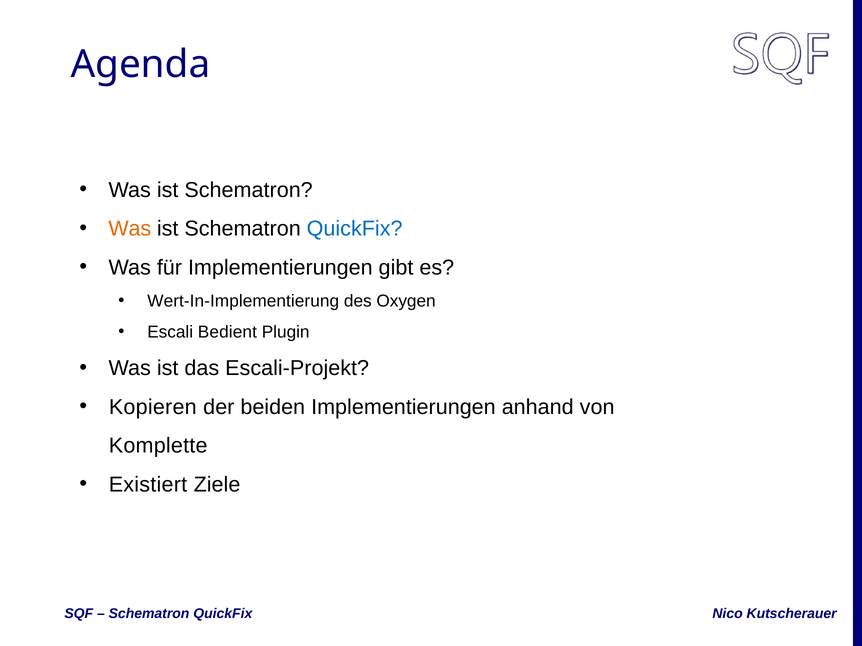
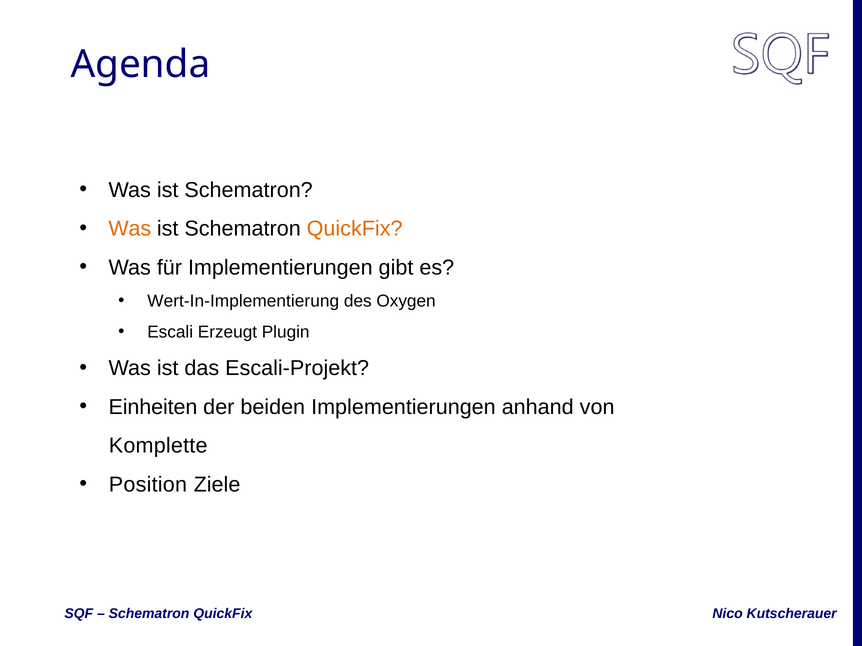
QuickFix colour: blue -> orange (355, 229)
Bedient: Bedient -> Erzeugt (227, 332)
Kopieren: Kopieren -> Einheiten (153, 407)
Existiert: Existiert -> Position (148, 485)
